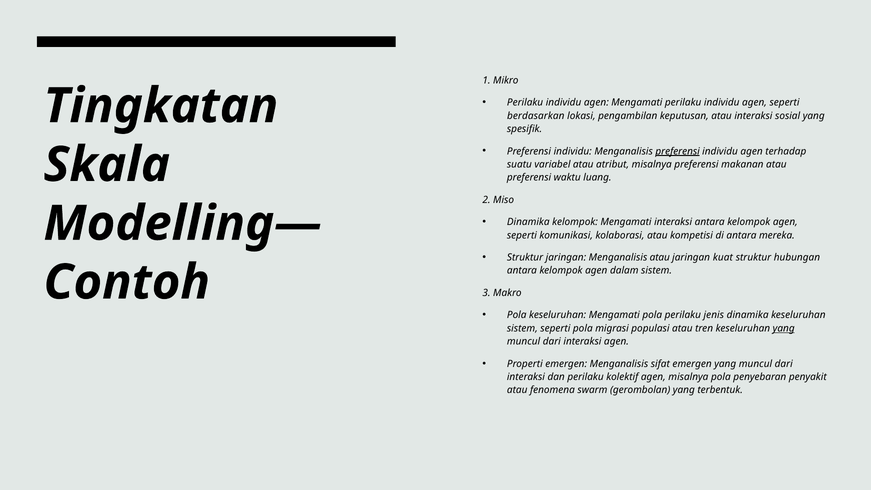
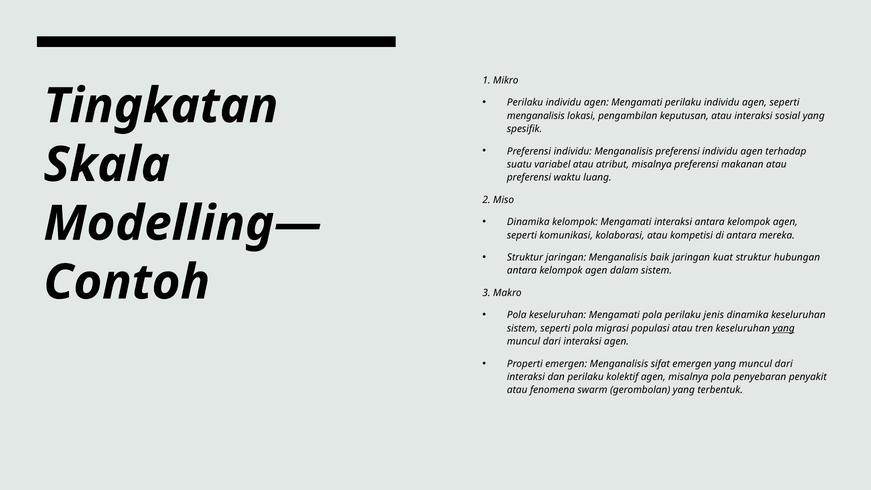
berdasarkan: berdasarkan -> menganalisis (536, 116)
preferensi underline: present -> none (678, 151)
Menganalisis atau: atau -> baik (660, 257)
